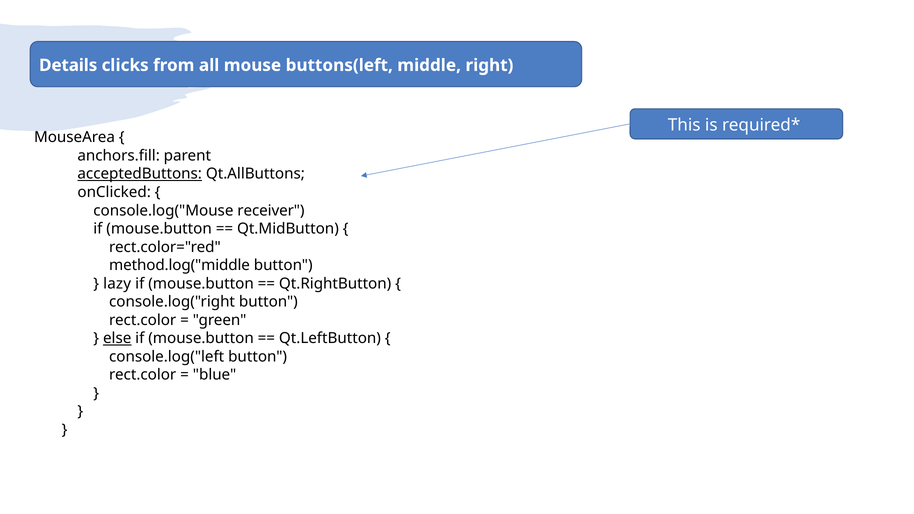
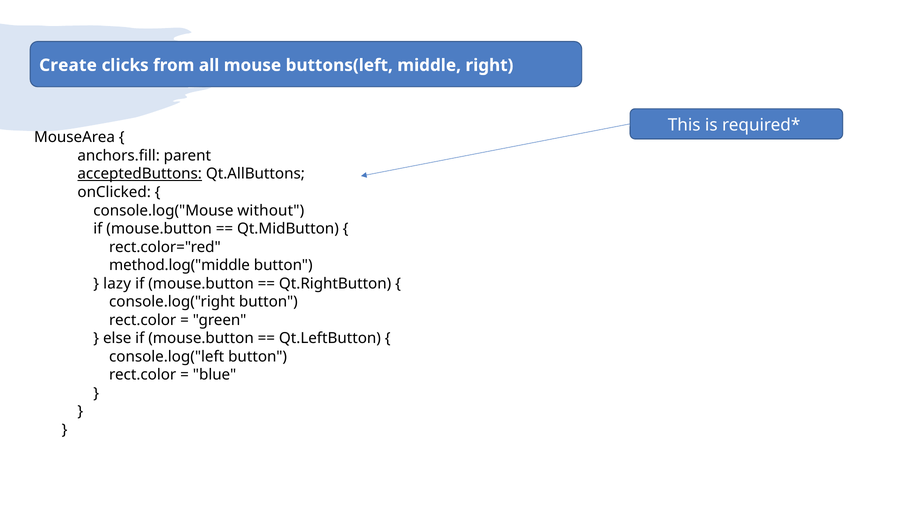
Details: Details -> Create (68, 65)
receiver: receiver -> without (271, 211)
else underline: present -> none (117, 338)
